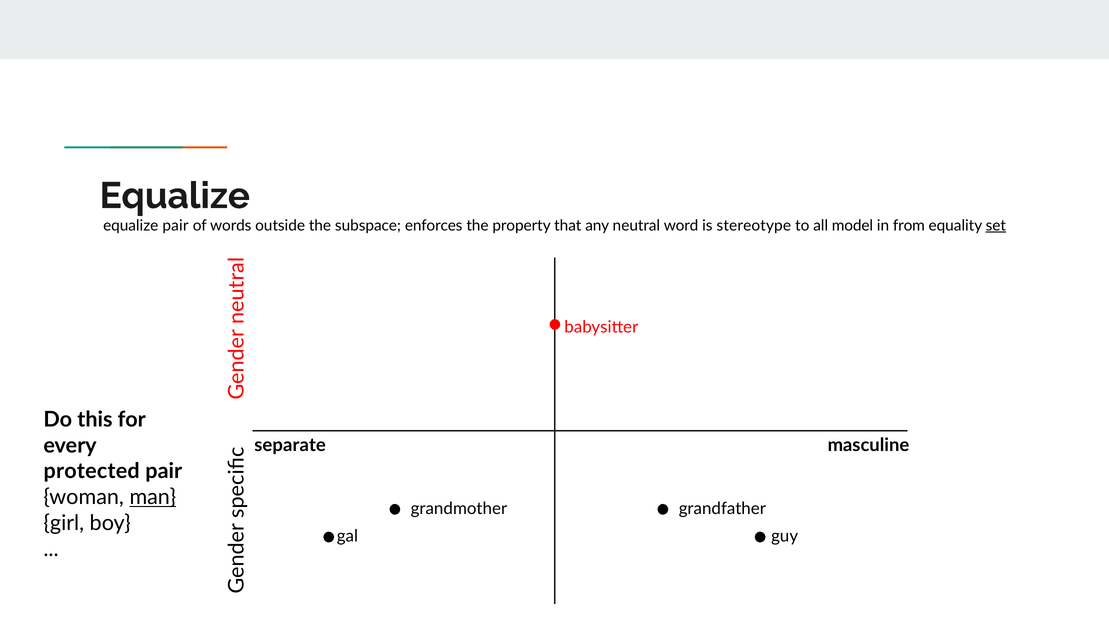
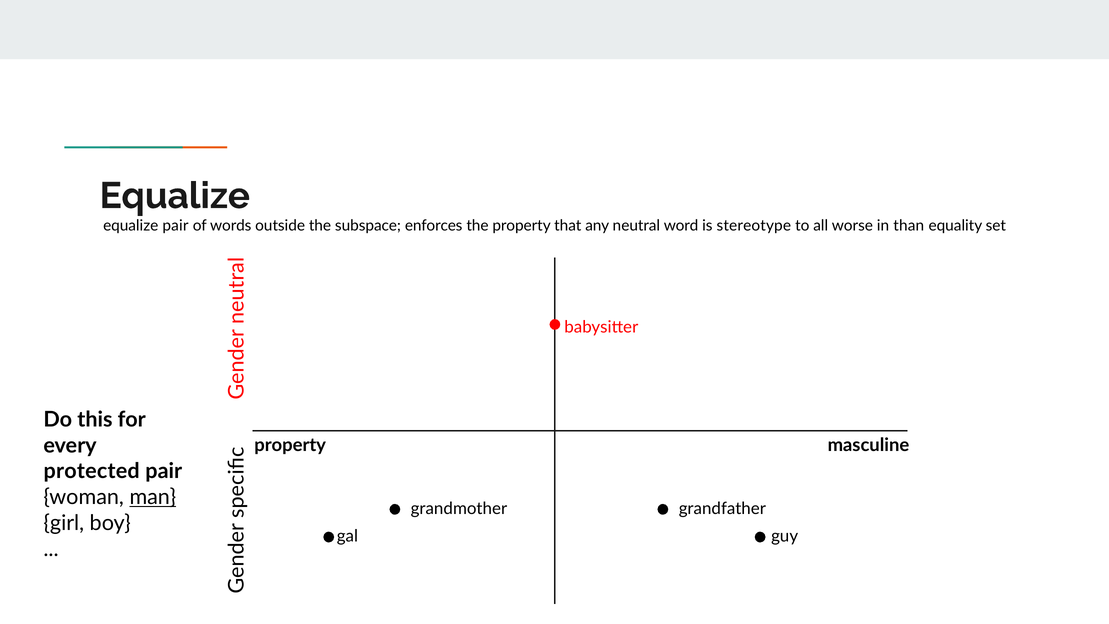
model: model -> worse (852, 225)
from: from -> than (909, 225)
set underline: present -> none (996, 225)
separate: separate -> property (290, 445)
